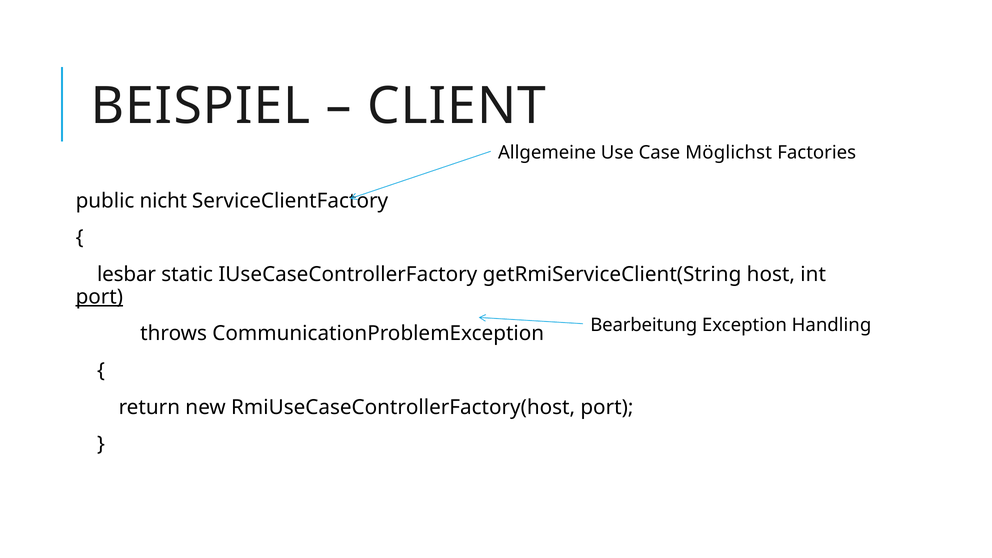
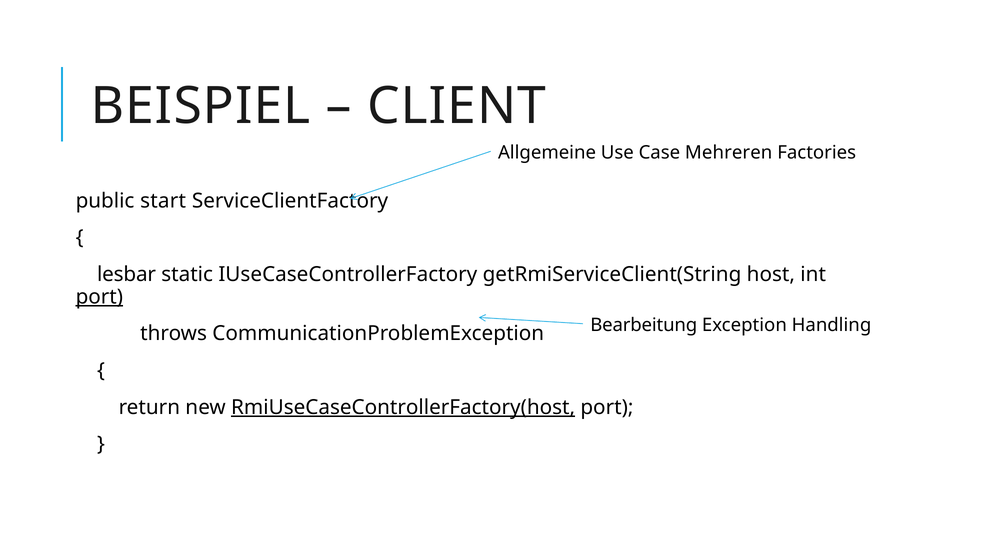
Möglichst: Möglichst -> Mehreren (729, 153)
nicht: nicht -> start (163, 201)
RmiUseCaseControllerFactory(host underline: none -> present (403, 407)
